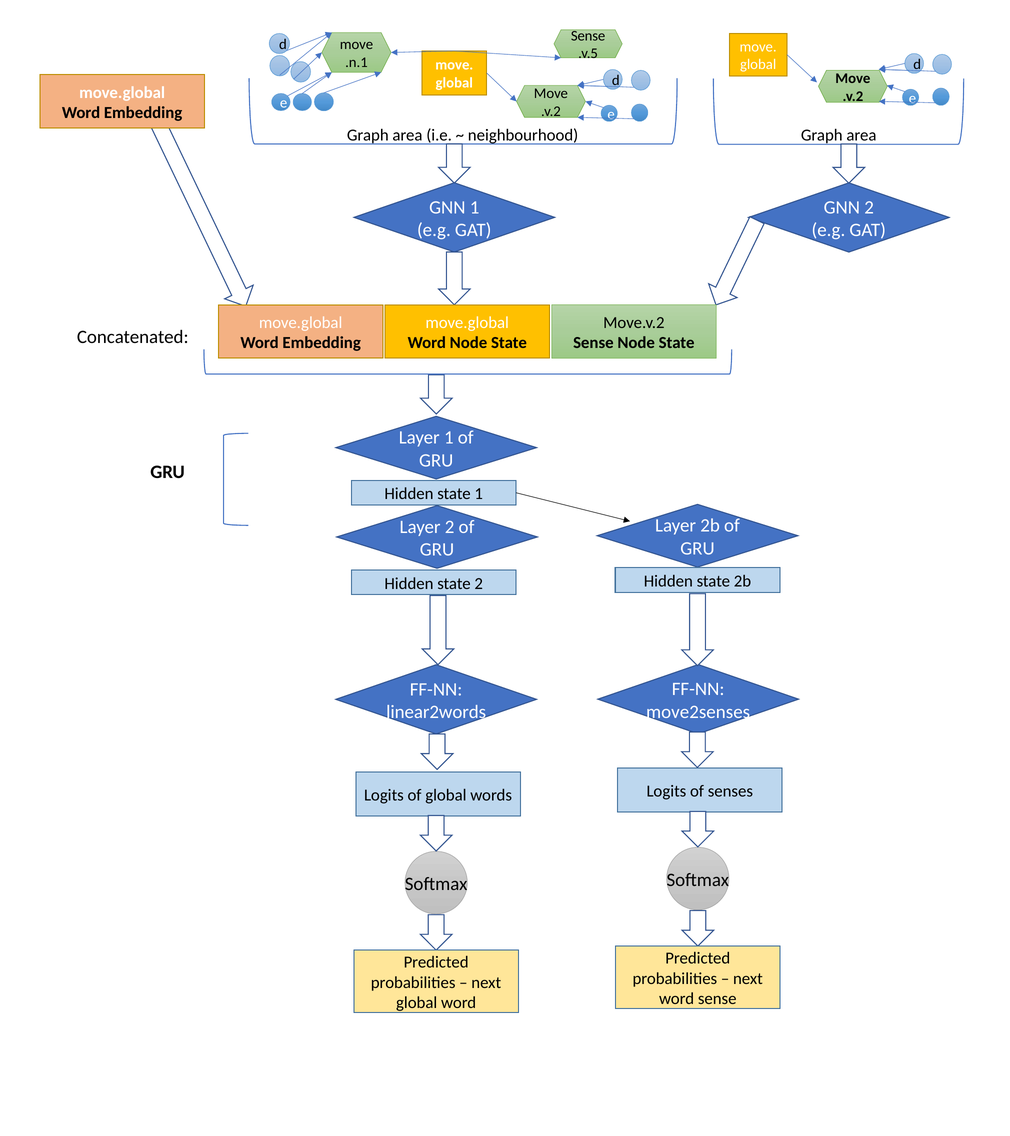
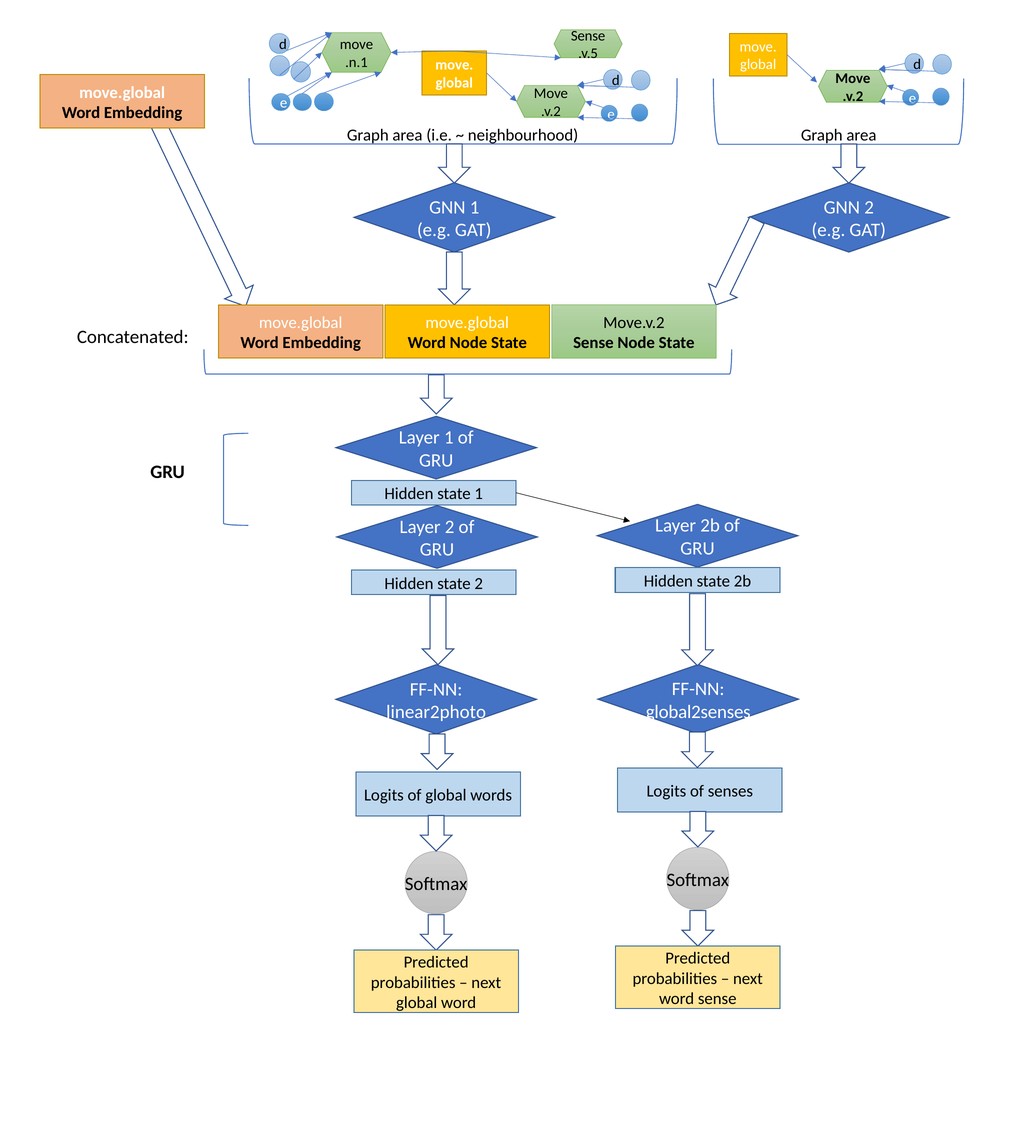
move2senses: move2senses -> global2senses (698, 712)
linear2words: linear2words -> linear2photo (436, 712)
